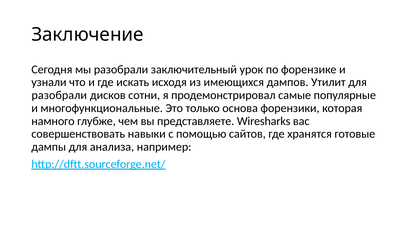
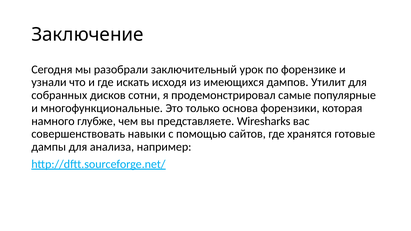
разобрали: разобрали -> собранных (59, 95)
